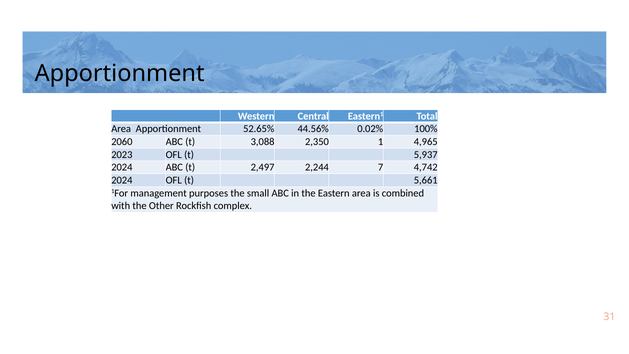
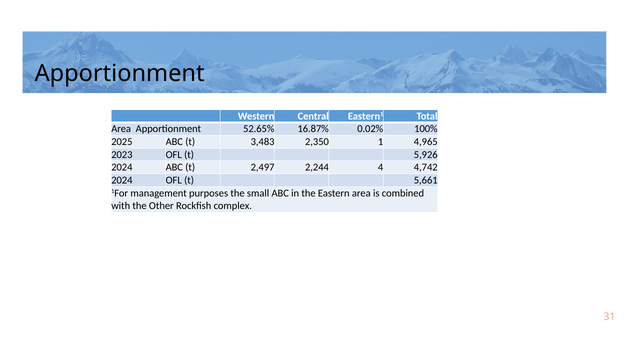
44.56%: 44.56% -> 16.87% (313, 129)
2060: 2060 -> 2025 (122, 142)
3,088: 3,088 -> 3,483 (263, 142)
5,937: 5,937 -> 5,926 (426, 155)
7: 7 -> 4 (381, 167)
